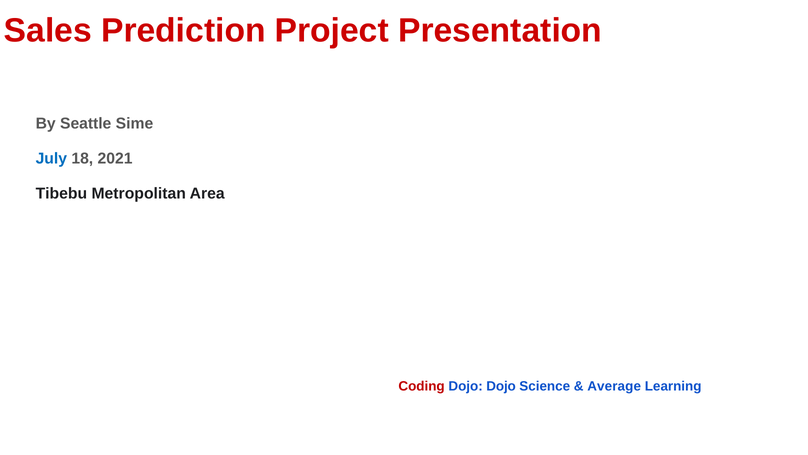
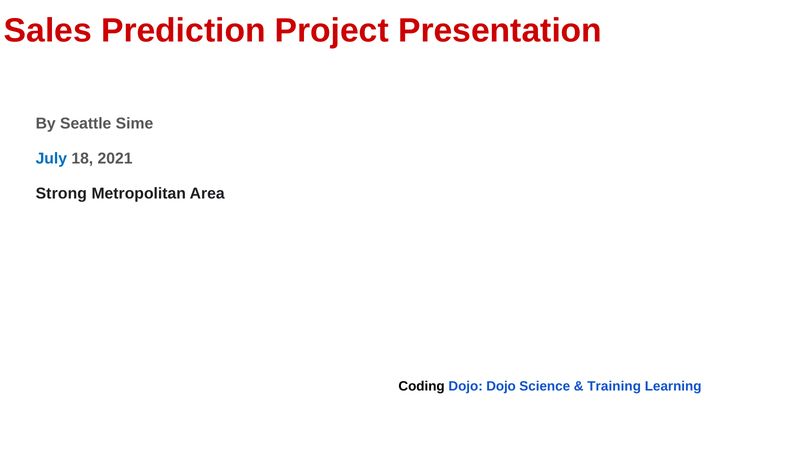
Tibebu: Tibebu -> Strong (61, 193)
Coding colour: red -> black (422, 386)
Average: Average -> Training (614, 386)
